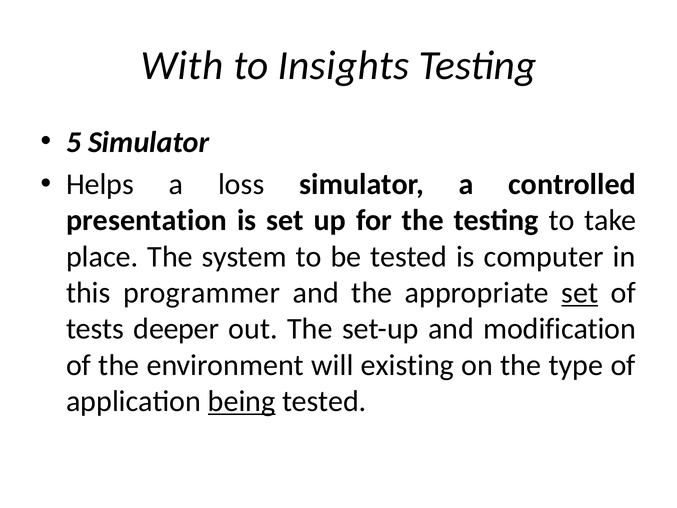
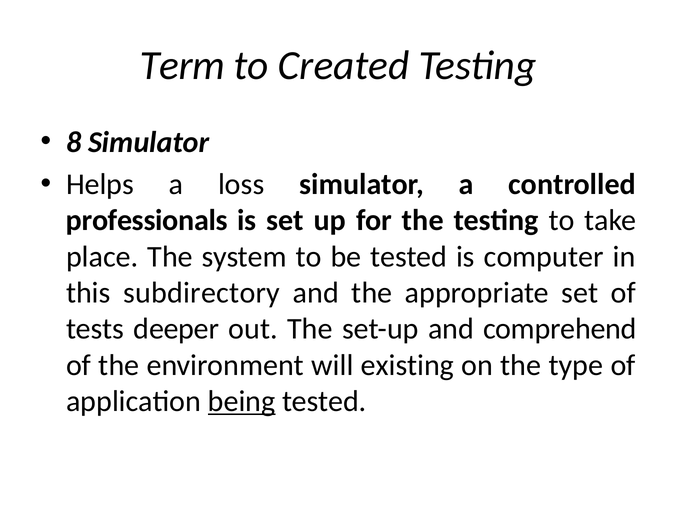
With: With -> Term (182, 66)
Insights: Insights -> Created (344, 66)
5: 5 -> 8 (74, 142)
presentation: presentation -> professionals (147, 220)
programmer: programmer -> subdirectory (202, 293)
set underline: present -> none (580, 293)
modification: modification -> comprehend (560, 329)
